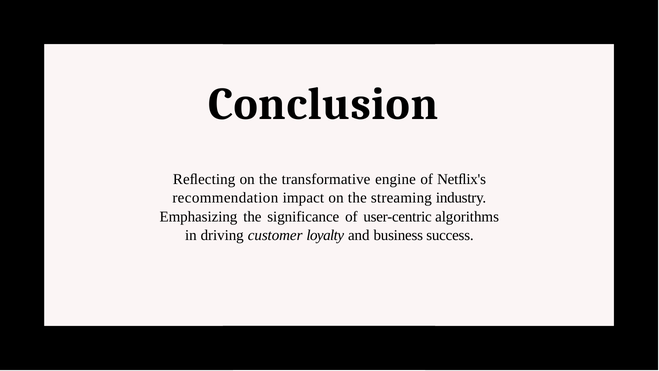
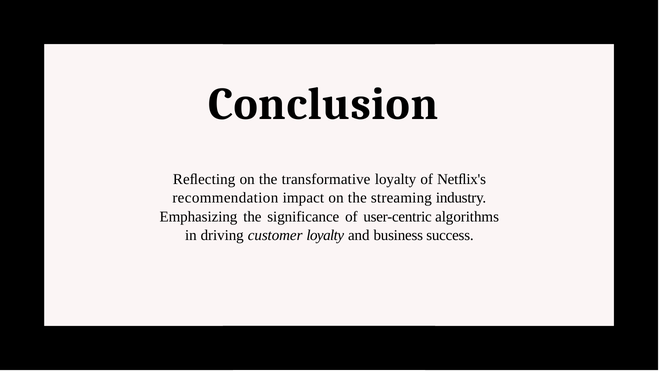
transformative engine: engine -> loyalty (396, 179)
